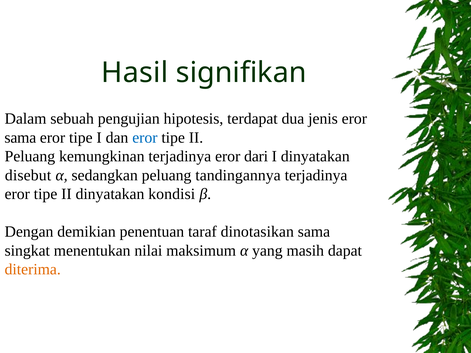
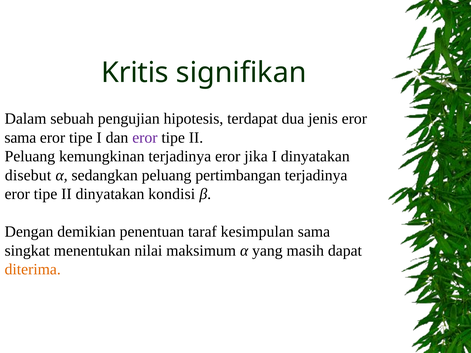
Hasil: Hasil -> Kritis (135, 73)
eror colour: blue -> purple (145, 138)
dari: dari -> jika (256, 156)
tandingannya: tandingannya -> pertimbangan (238, 175)
dinotasikan: dinotasikan -> kesimpulan (257, 232)
